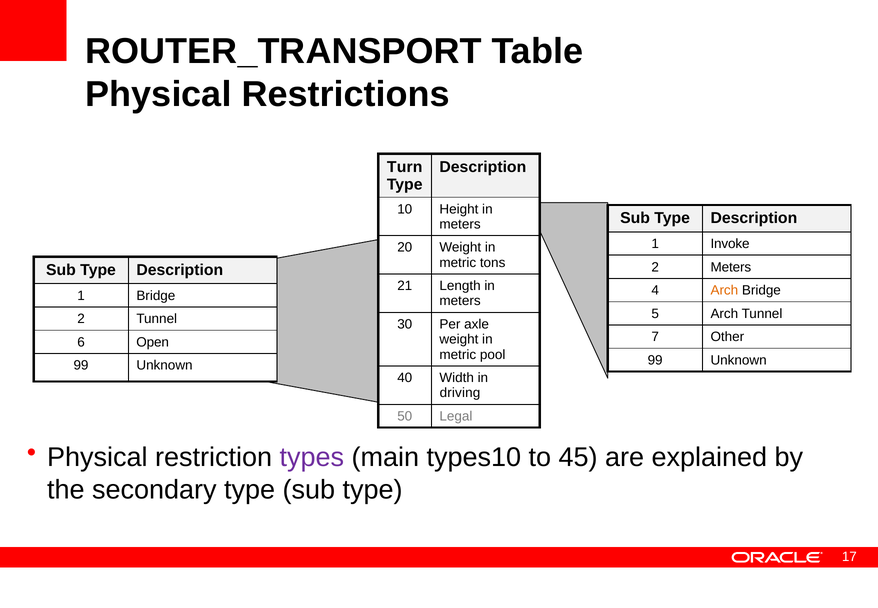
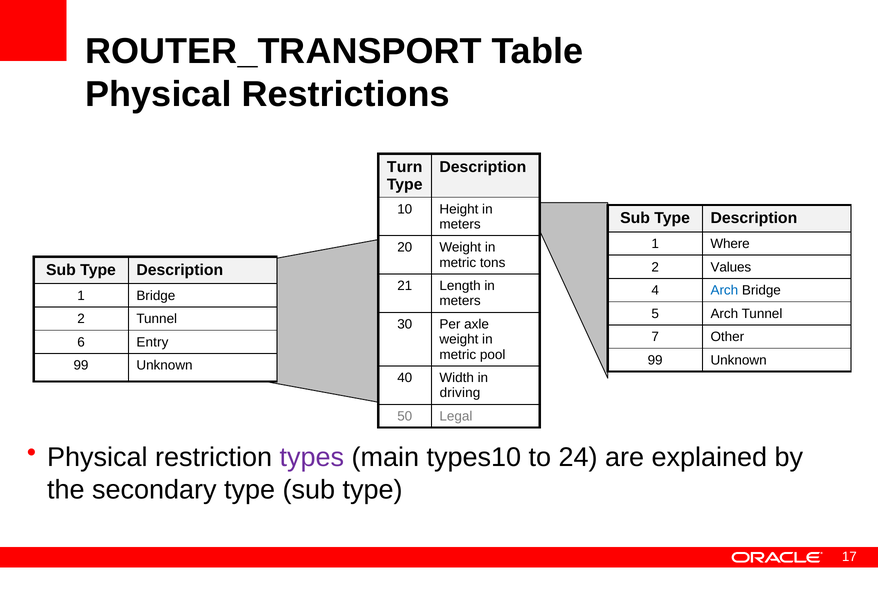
Invoke: Invoke -> Where (730, 244)
2 Meters: Meters -> Values (731, 267)
Arch colour: orange -> blue (724, 290)
Open: Open -> Entry (152, 342)
45: 45 -> 24 (578, 457)
